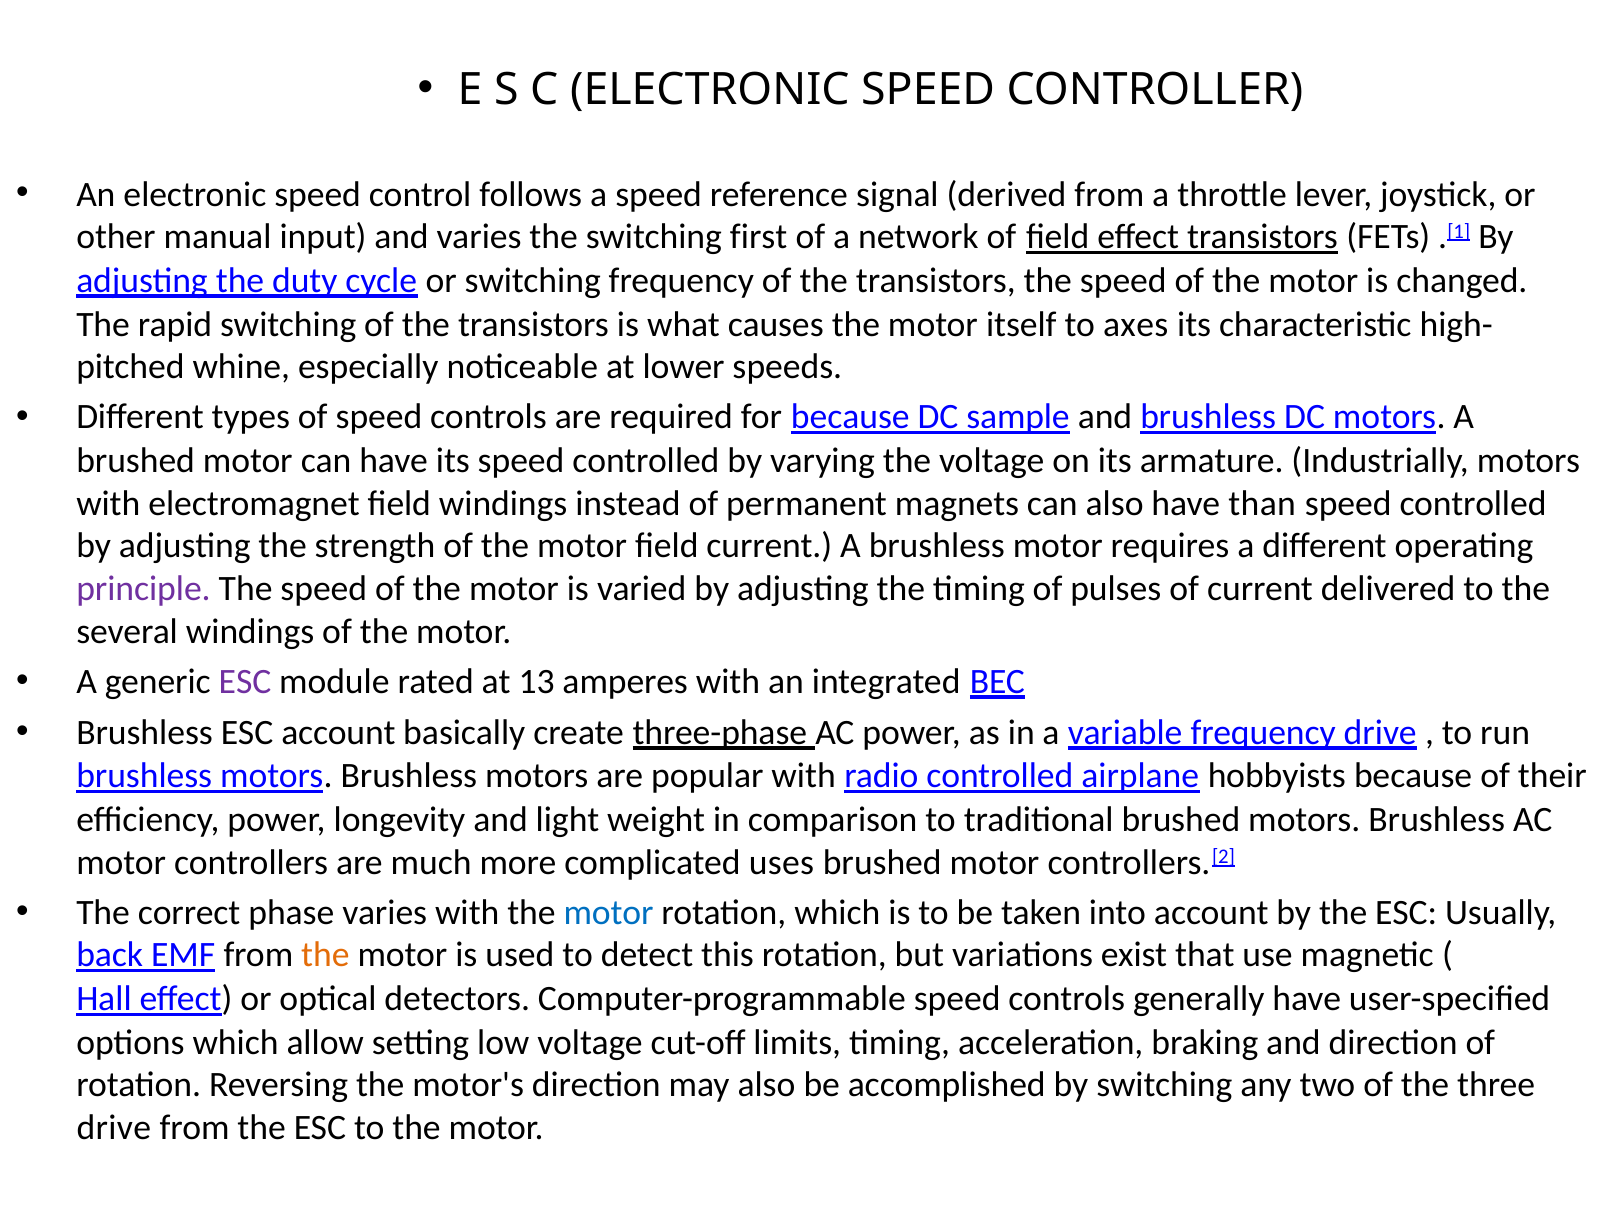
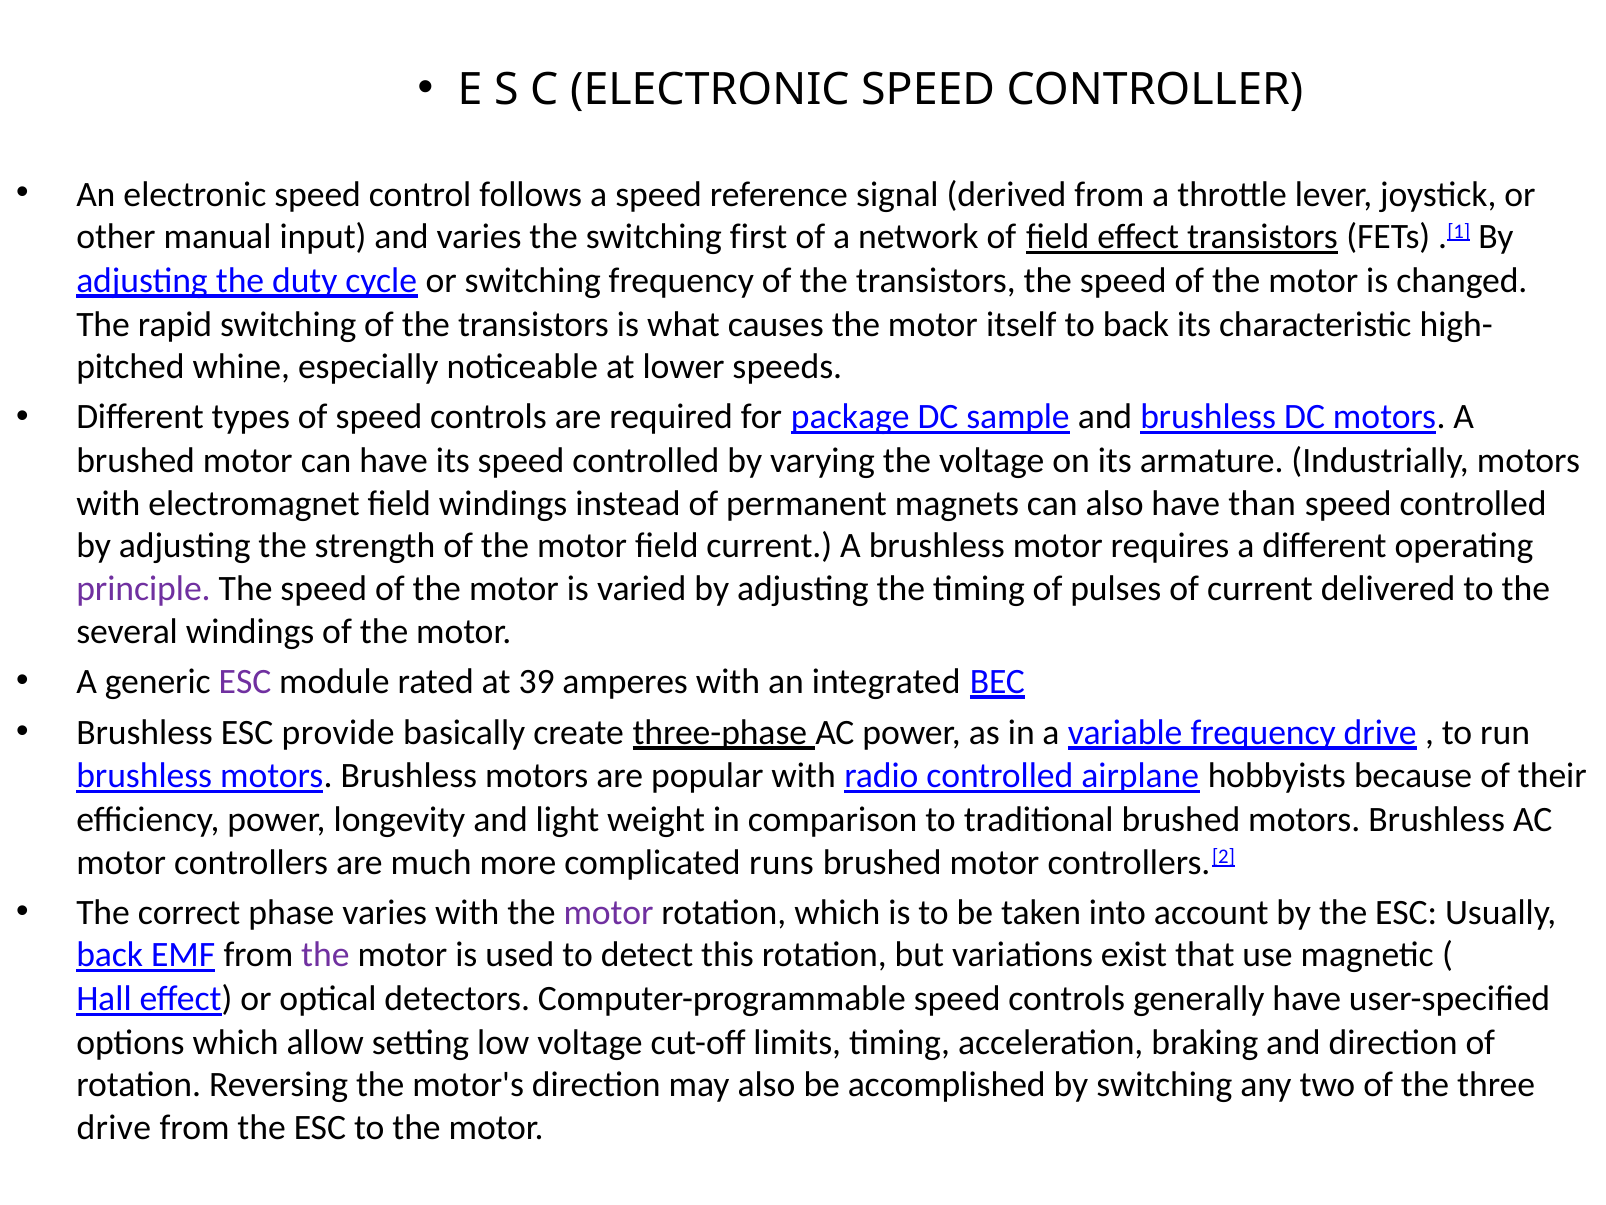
to axes: axes -> back (1136, 324)
for because: because -> package (850, 417)
13: 13 -> 39 (537, 681)
ESC account: account -> provide (338, 732)
uses: uses -> runs (781, 862)
motor colour: blue -> purple (609, 912)
the colour: orange -> purple (325, 955)
